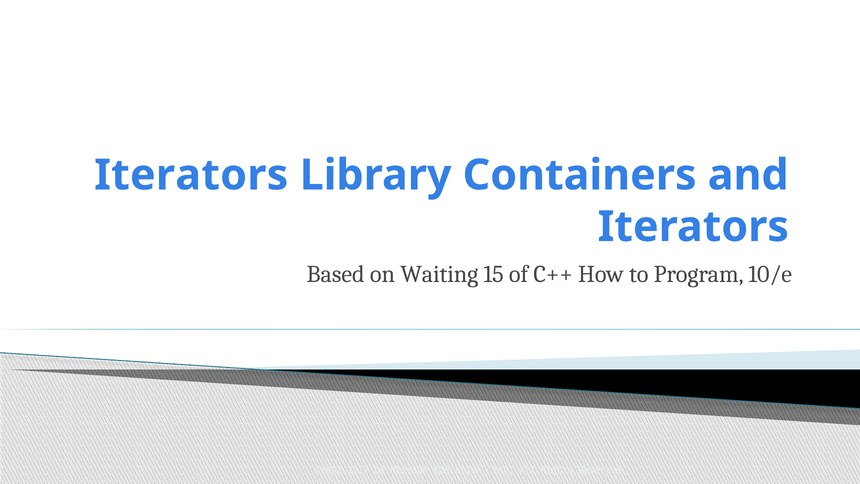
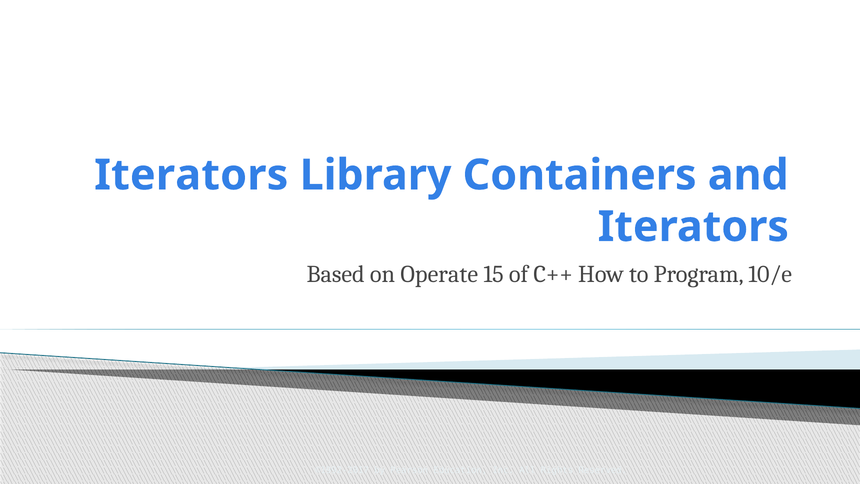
Waiting: Waiting -> Operate (439, 274)
